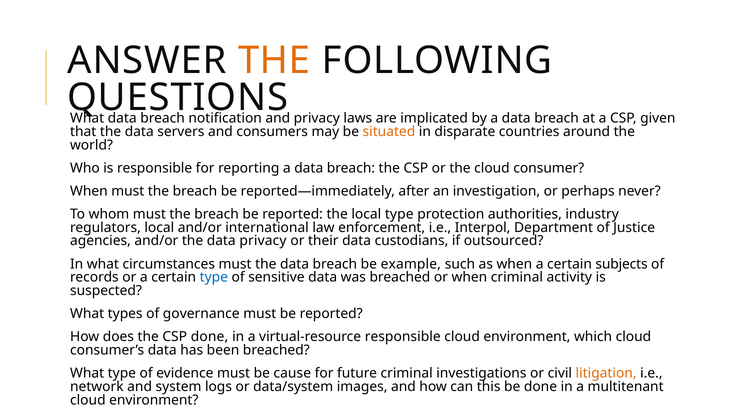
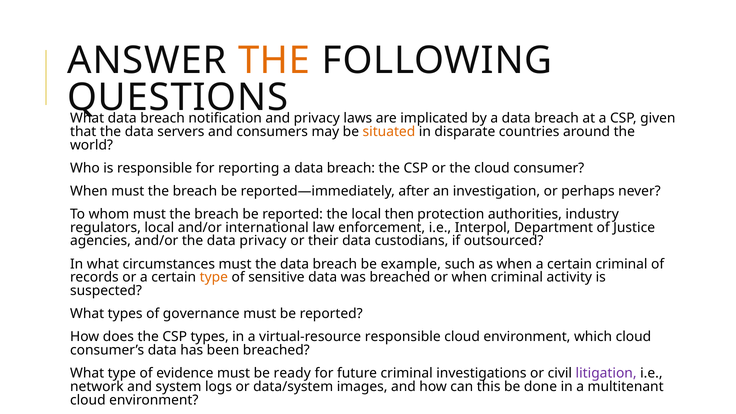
local type: type -> then (399, 214)
certain subjects: subjects -> criminal (622, 264)
type colour: blue -> orange (214, 277)
CSP done: done -> types (210, 337)
cause: cause -> ready (292, 373)
litigation colour: orange -> purple (606, 373)
